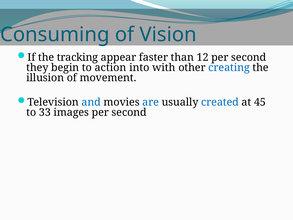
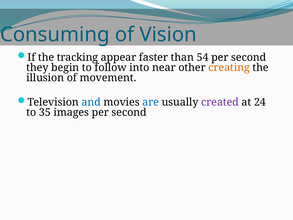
12: 12 -> 54 (203, 57)
action: action -> follow (111, 67)
with: with -> near (164, 67)
creating colour: blue -> orange (229, 67)
created colour: blue -> purple (220, 102)
45: 45 -> 24 (260, 102)
33: 33 -> 35 (45, 112)
